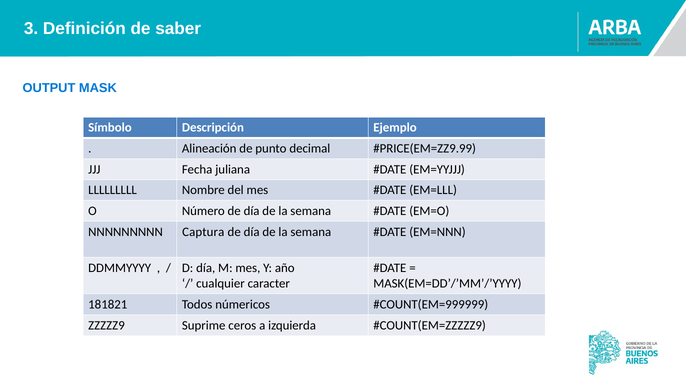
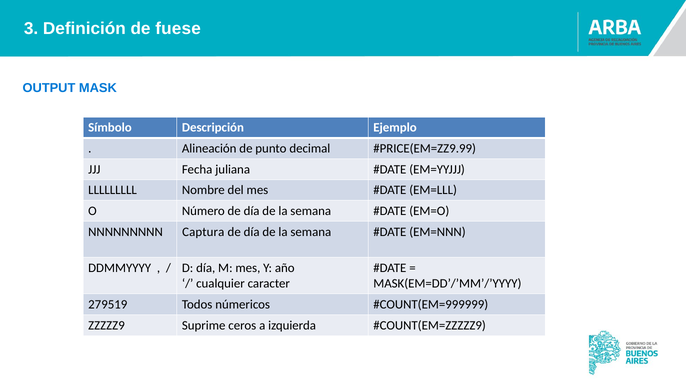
saber: saber -> fuese (178, 29)
181821: 181821 -> 279519 (108, 304)
